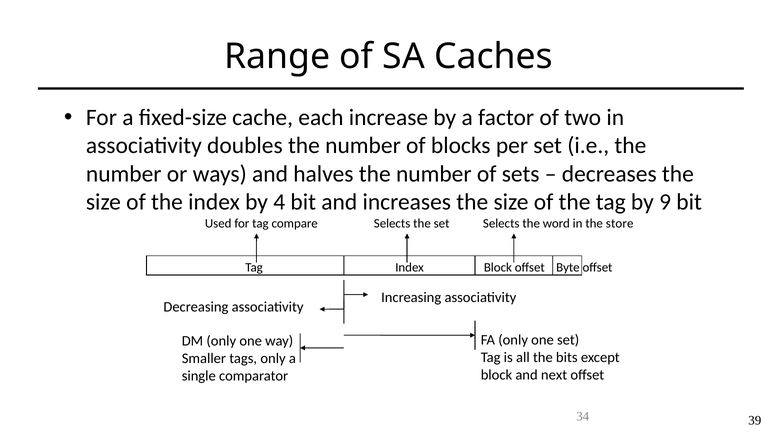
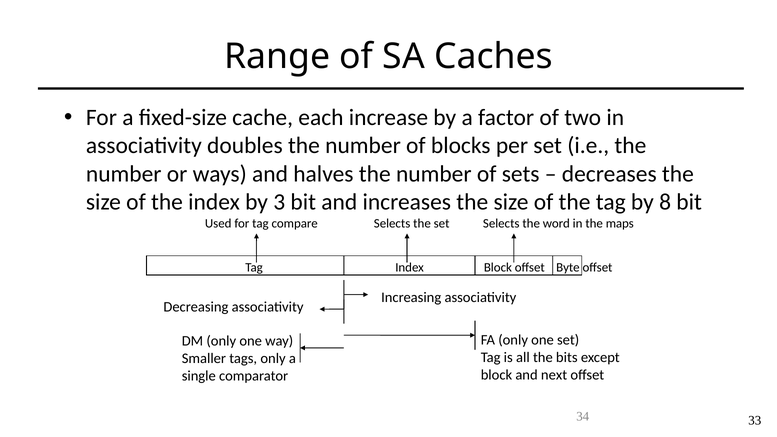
4: 4 -> 3 (279, 202)
9: 9 -> 8 (665, 202)
store: store -> maps (620, 224)
39: 39 -> 33 (755, 420)
